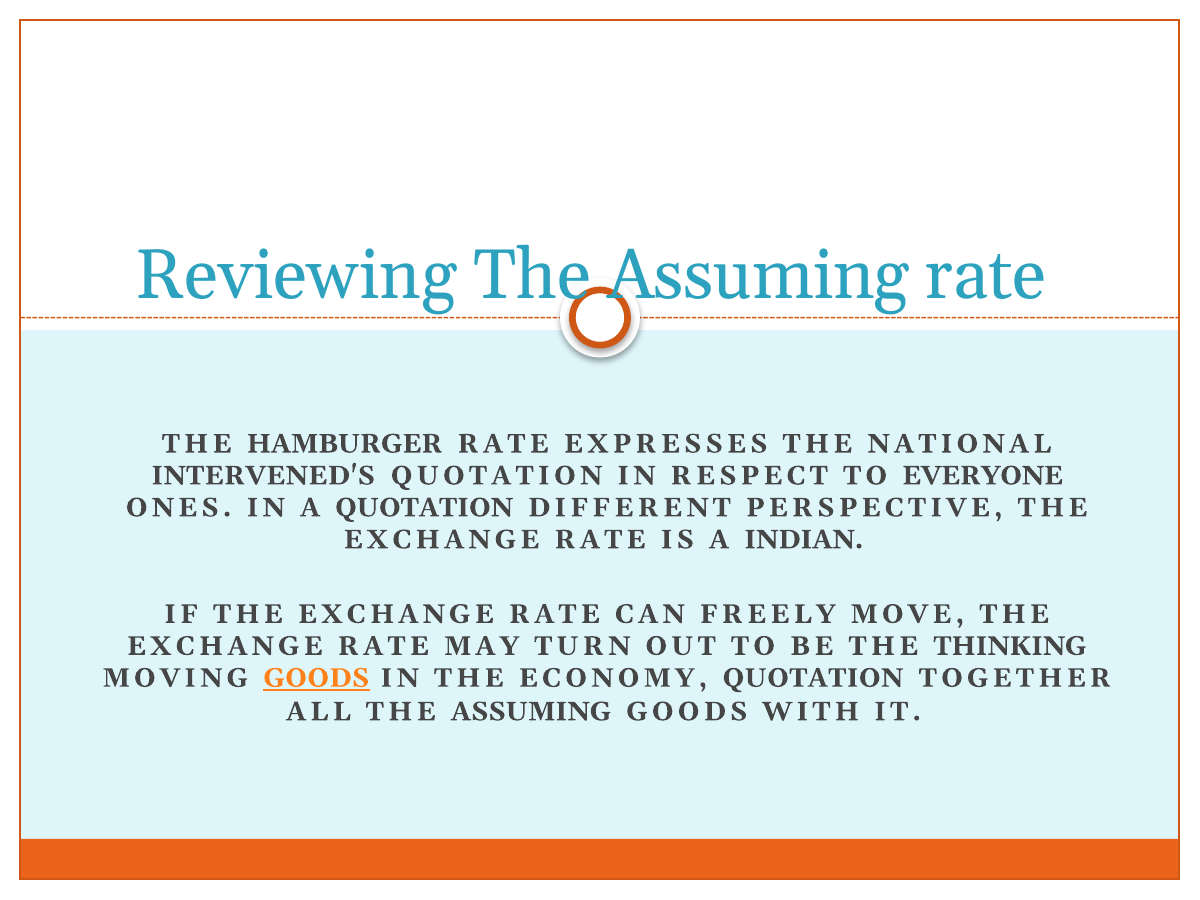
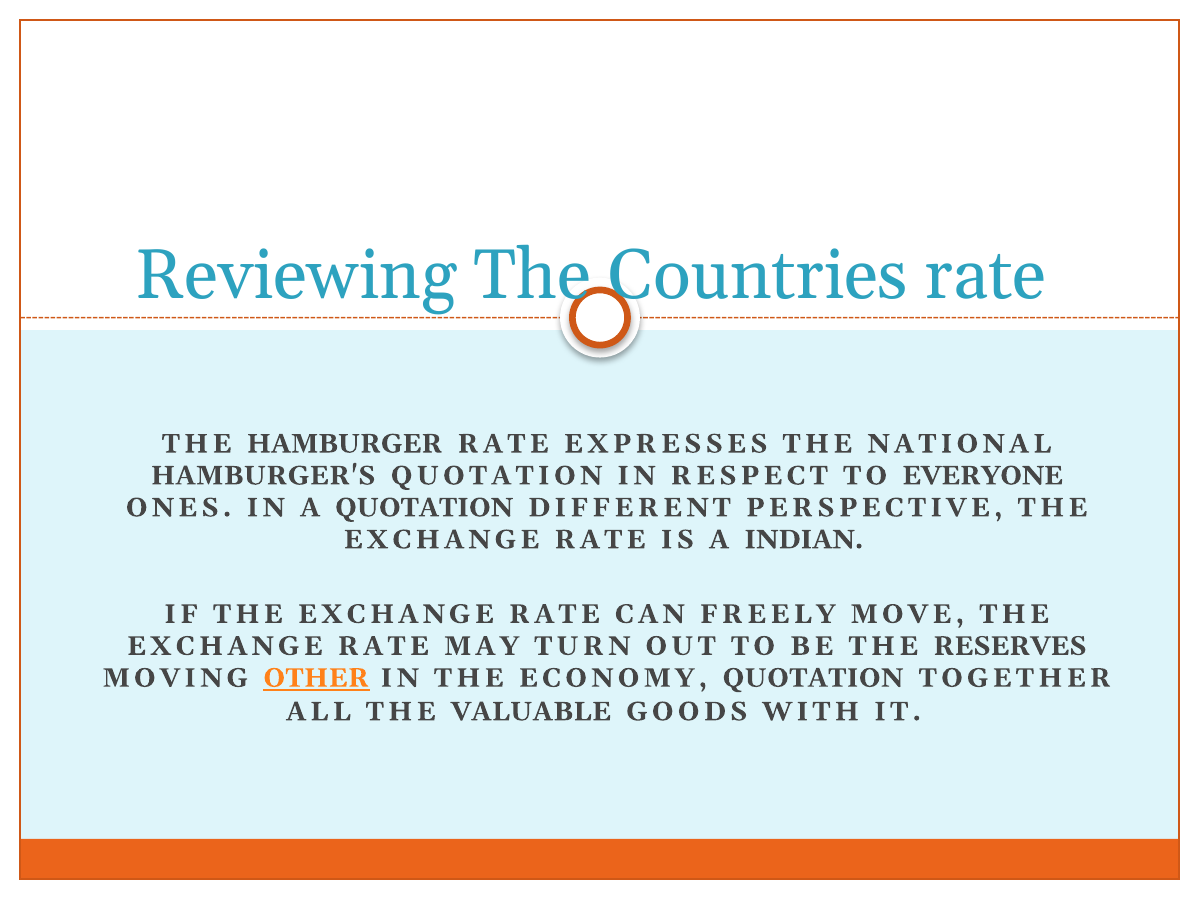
Reviewing The Assuming: Assuming -> Countries (758, 276)
INTERVENED'S: INTERVENED'S -> HAMBURGER'S (263, 476)
THINKING: THINKING -> RESERVES (1010, 646)
MOVING GOODS: GOODS -> OTHER (316, 678)
ALL THE ASSUMING: ASSUMING -> VALUABLE (531, 712)
